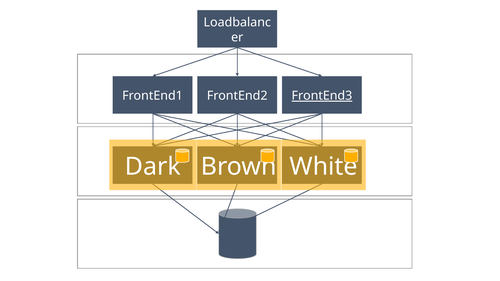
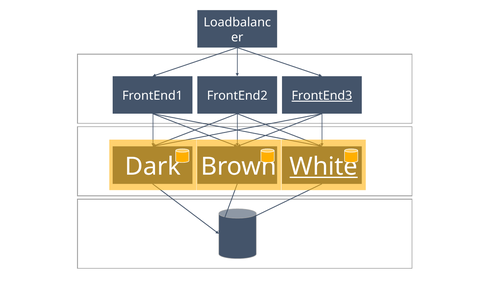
White underline: none -> present (324, 167)
